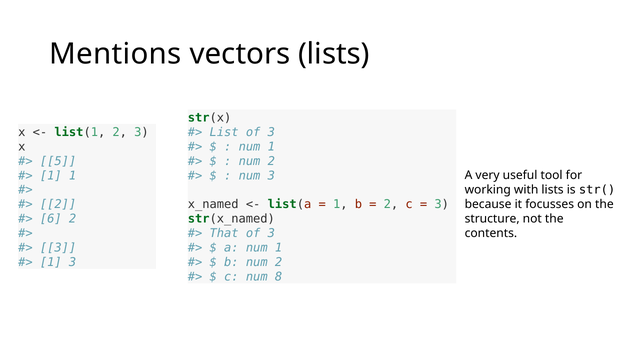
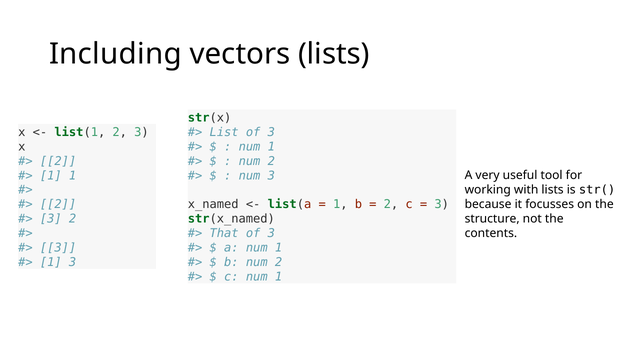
Mentions: Mentions -> Including (115, 54)
5: 5 -> 2 (58, 161)
6: 6 -> 3 (51, 219)
c num 8: 8 -> 1 (279, 277)
